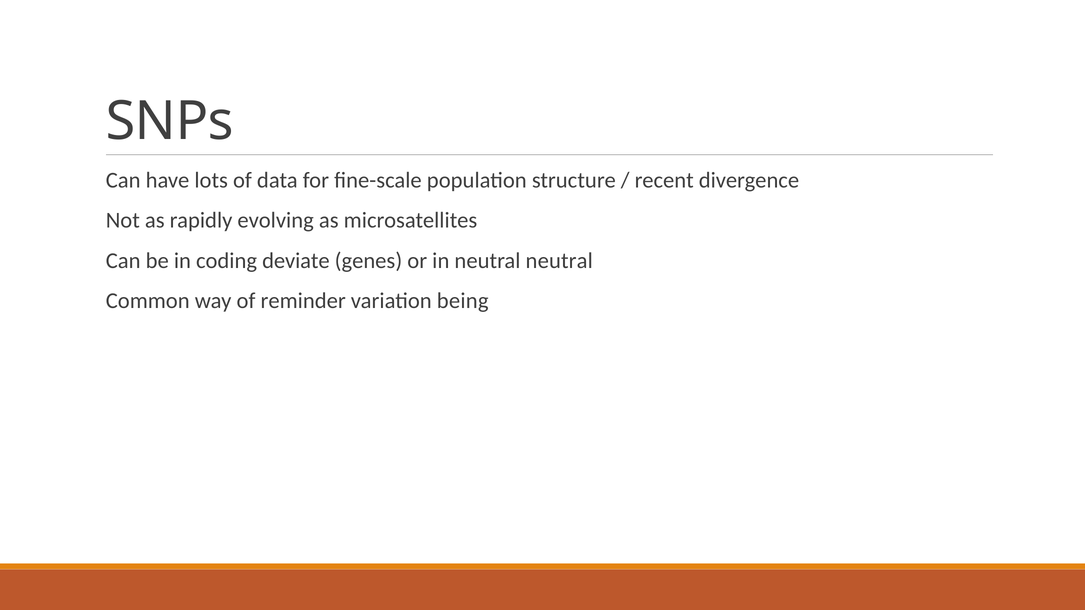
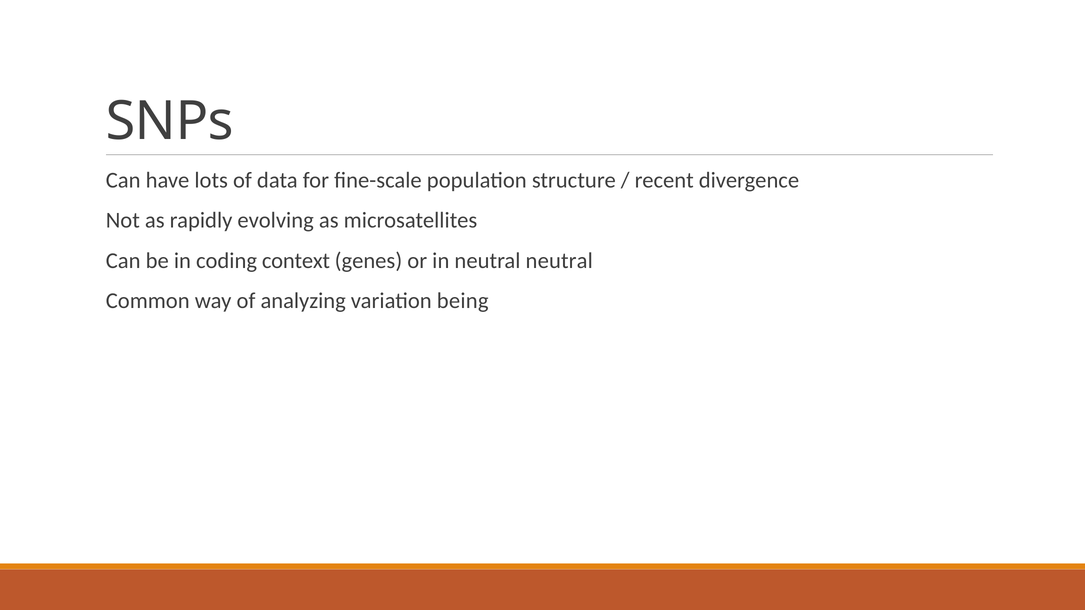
deviate: deviate -> context (296, 261)
reminder: reminder -> analyzing (303, 301)
